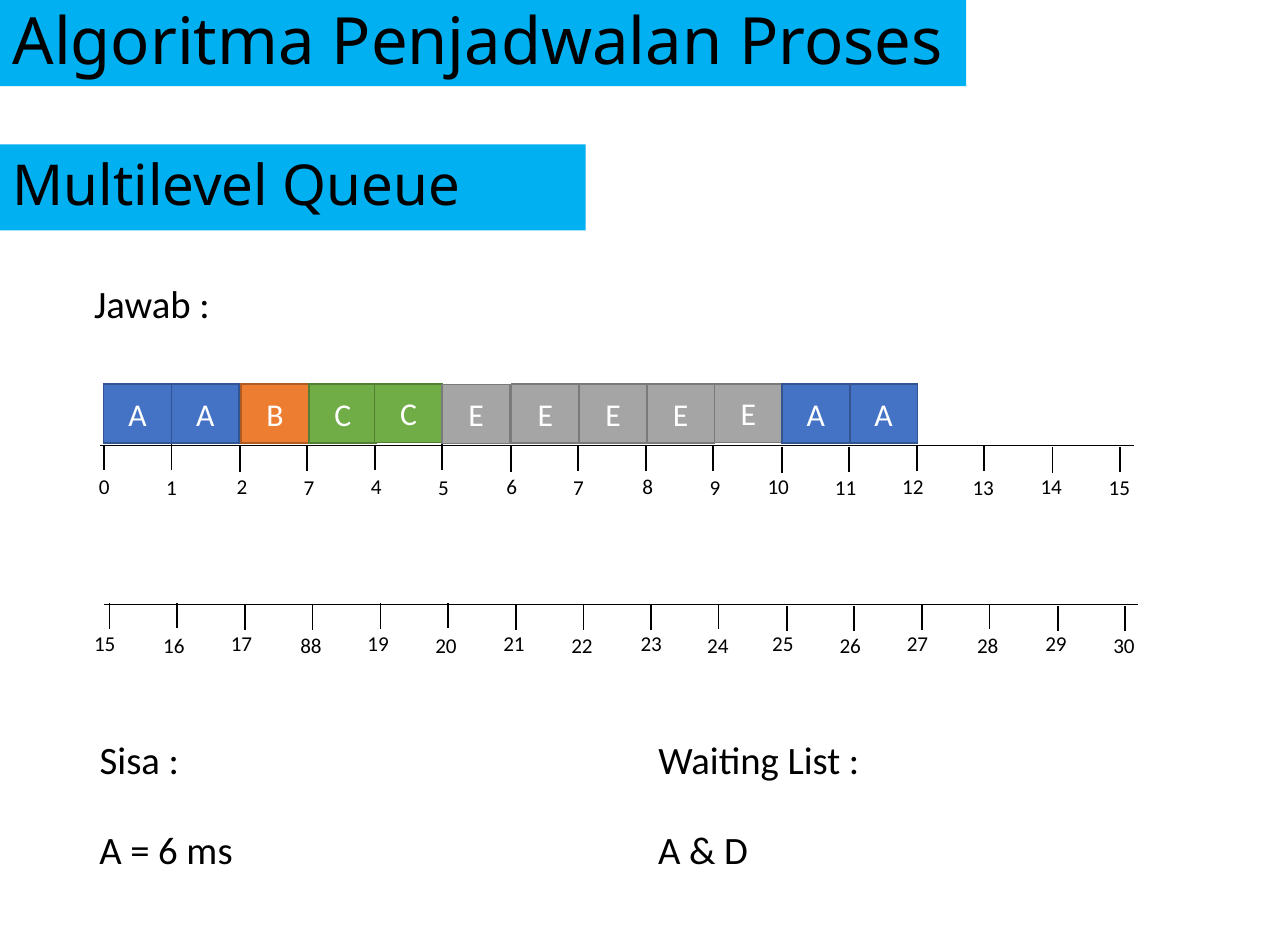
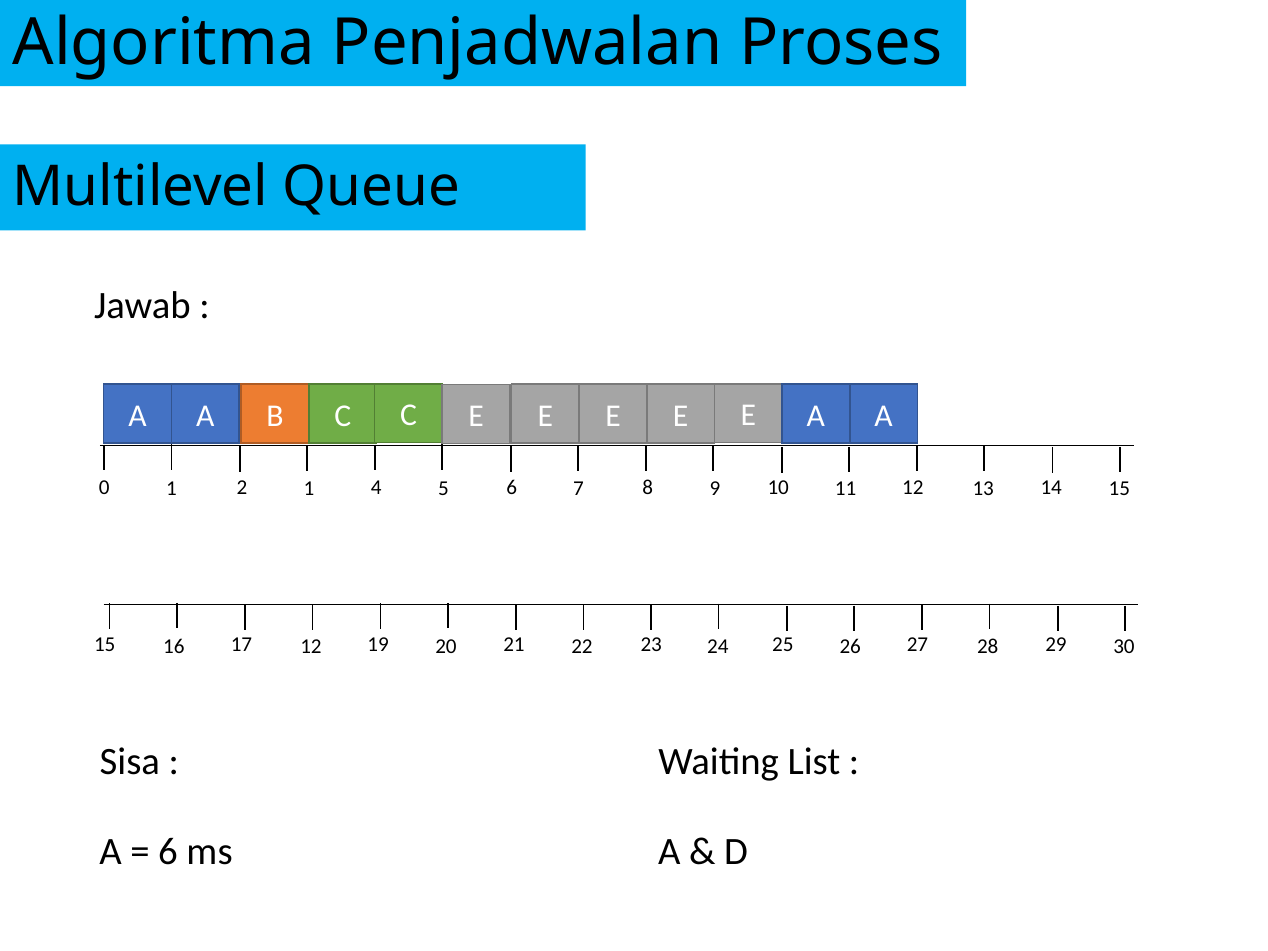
2 7: 7 -> 1 (309, 489)
17 88: 88 -> 12 (311, 646)
